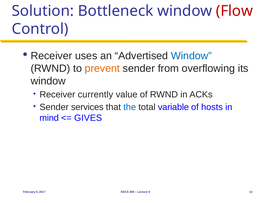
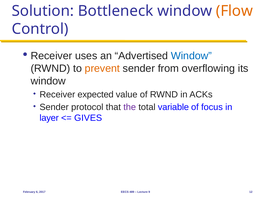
Flow colour: red -> orange (234, 11)
currently: currently -> expected (96, 95)
services: services -> protocol (87, 107)
the colour: blue -> purple (130, 107)
hosts: hosts -> focus (212, 107)
mind: mind -> layer (49, 118)
